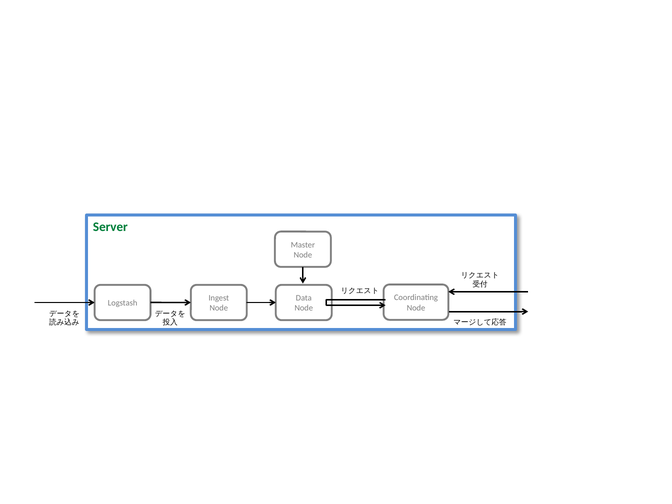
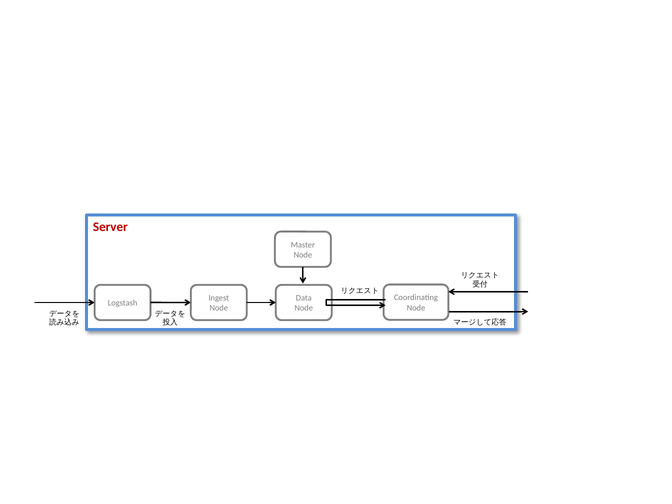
Server colour: green -> red (110, 227)
